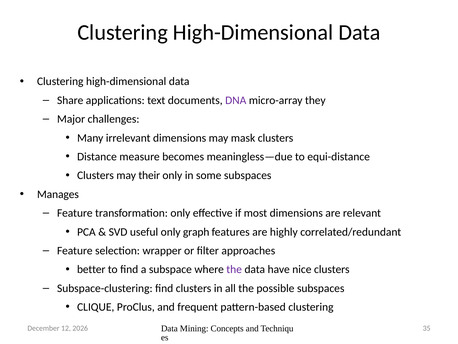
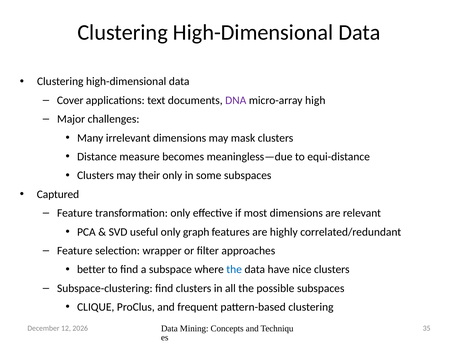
Share: Share -> Cover (70, 100)
they: they -> high (315, 100)
Manages: Manages -> Captured (58, 194)
the colour: purple -> blue (234, 269)
